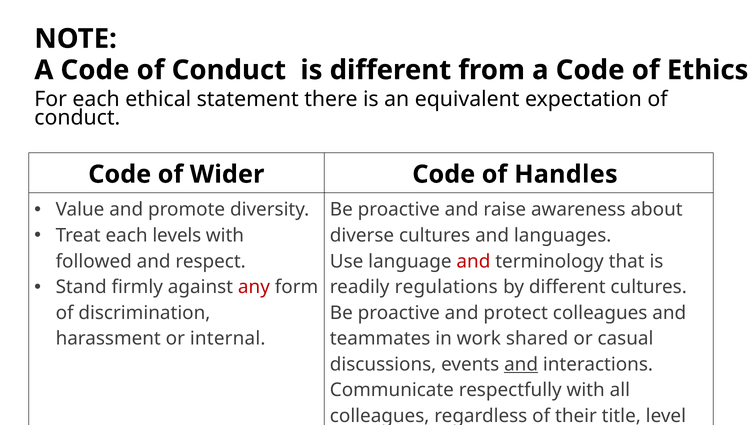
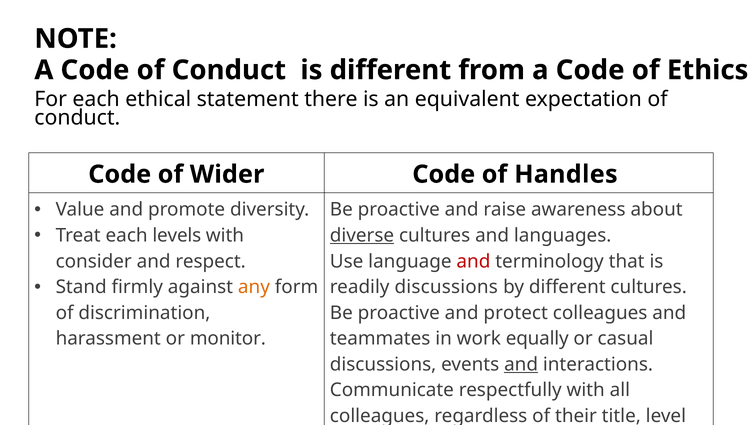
diverse underline: none -> present (362, 236)
followed: followed -> consider (94, 261)
any colour: red -> orange (254, 287)
readily regulations: regulations -> discussions (446, 287)
internal: internal -> monitor (228, 339)
shared: shared -> equally (537, 339)
